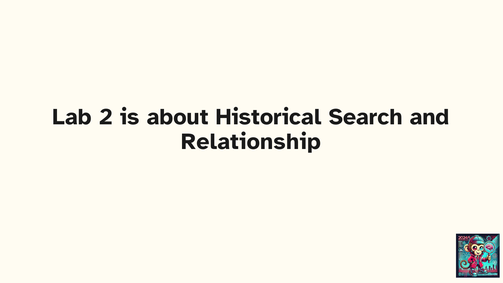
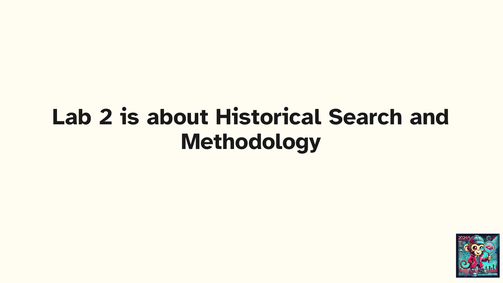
Relationship: Relationship -> Methodology (251, 142)
